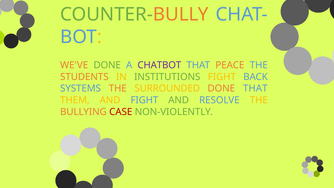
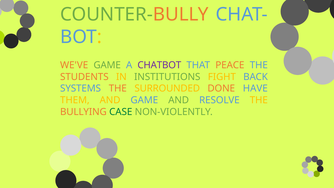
WE'VE DONE: DONE -> GAME (107, 65)
DONE THAT: THAT -> HAVE (255, 88)
AND FIGHT: FIGHT -> GAME (144, 100)
CASE colour: red -> green (121, 112)
